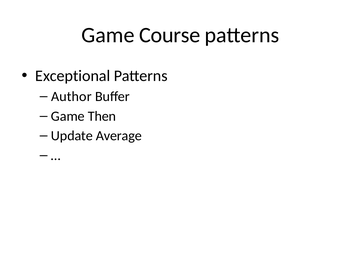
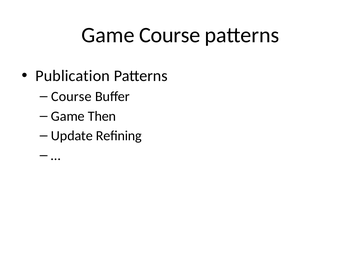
Exceptional: Exceptional -> Publication (73, 76)
Author: Author -> Course (71, 96)
Average: Average -> Reﬁning (119, 136)
